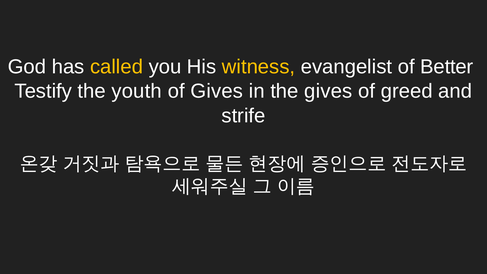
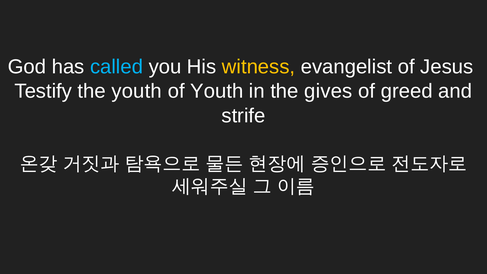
called colour: yellow -> light blue (117, 67)
Better: Better -> Jesus (447, 67)
of Gives: Gives -> Youth (217, 91)
